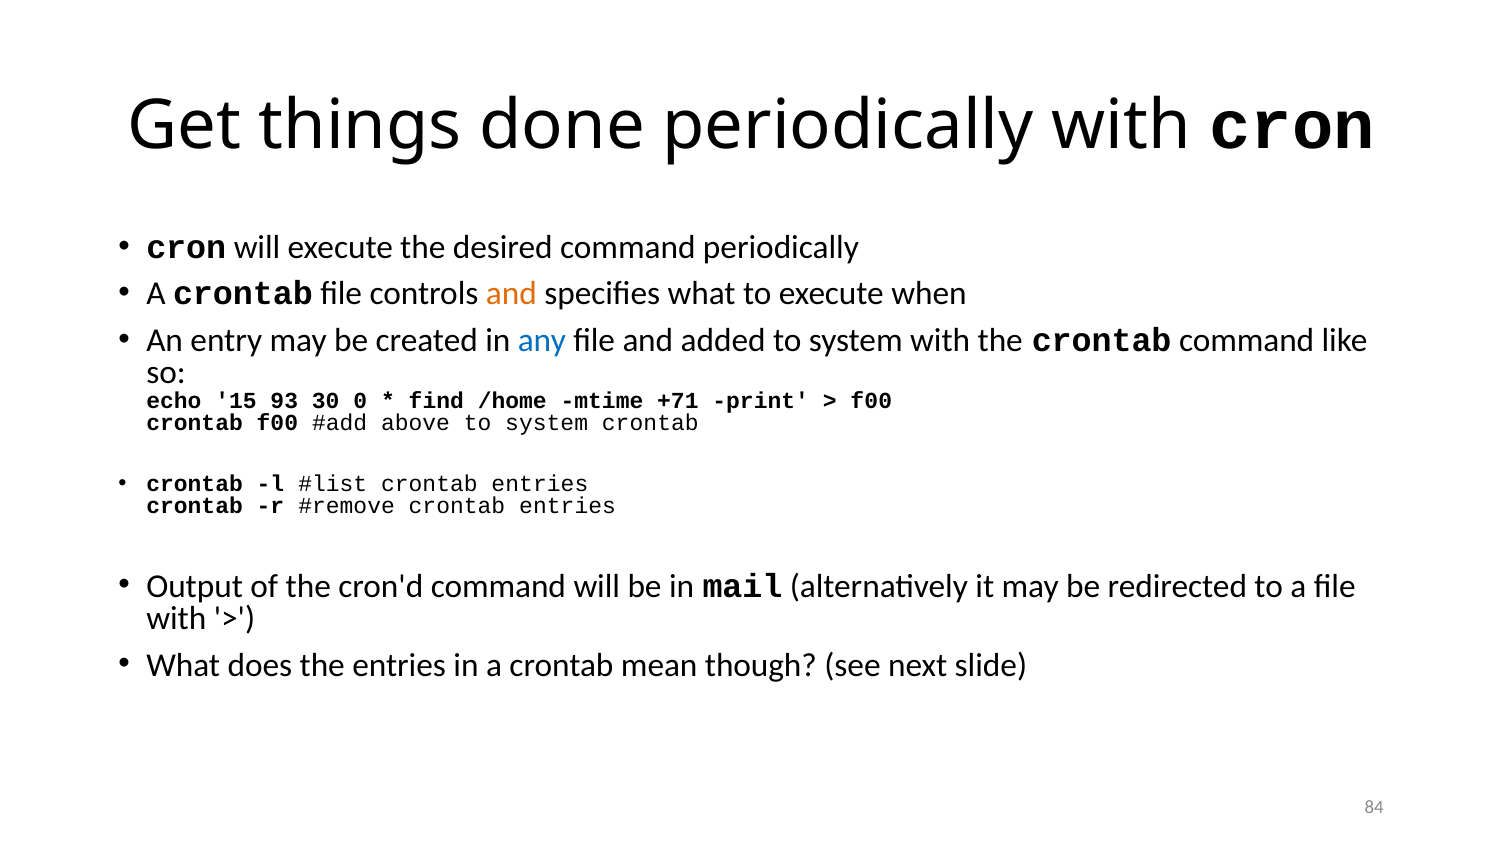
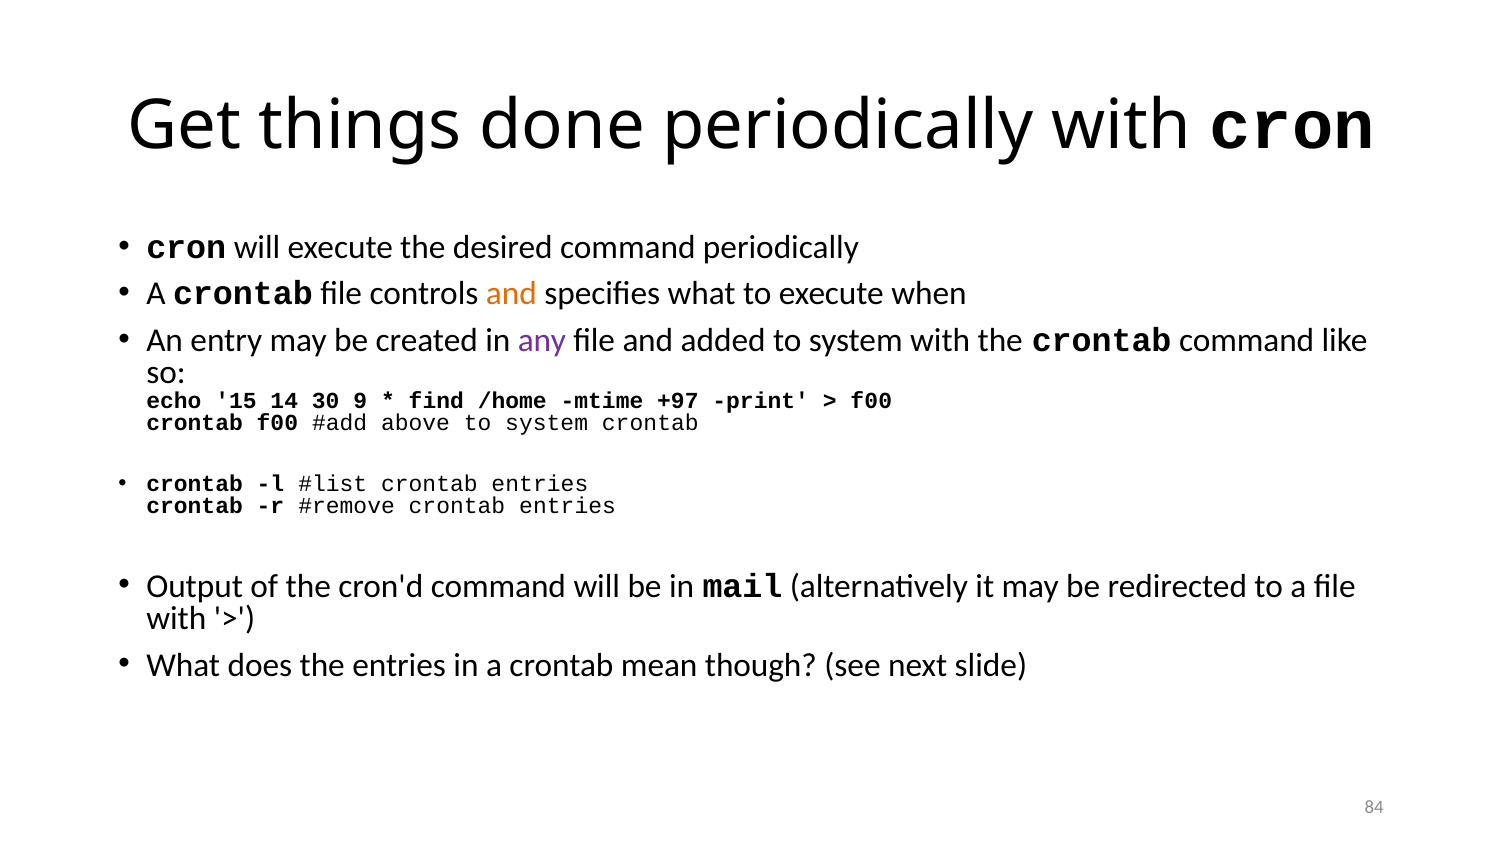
any colour: blue -> purple (542, 340)
93: 93 -> 14 (284, 400)
0: 0 -> 9 (360, 400)
+71: +71 -> +97 (678, 400)
